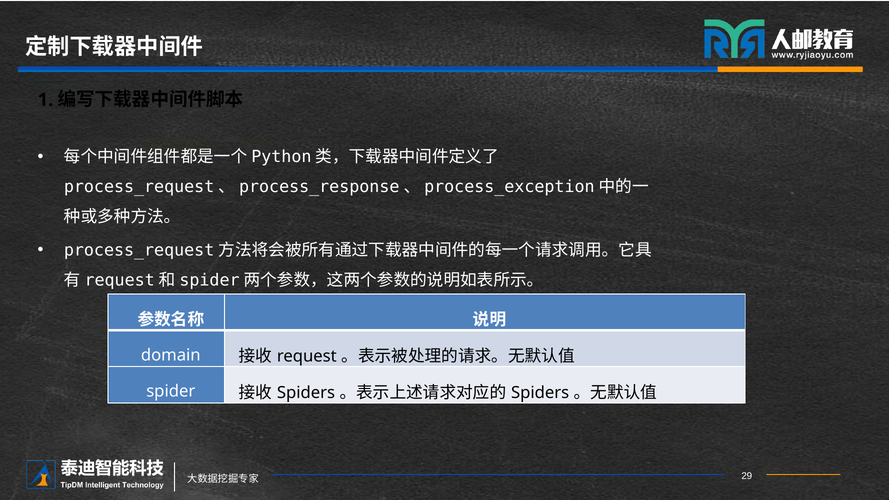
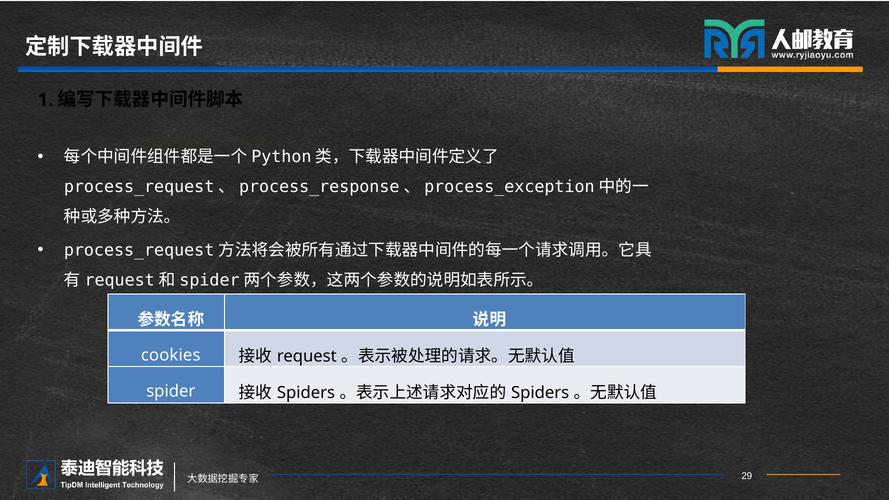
domain: domain -> cookies (171, 355)
